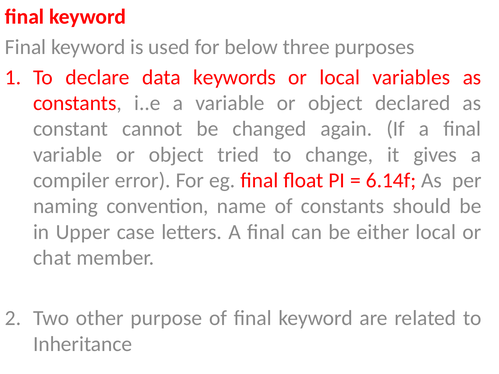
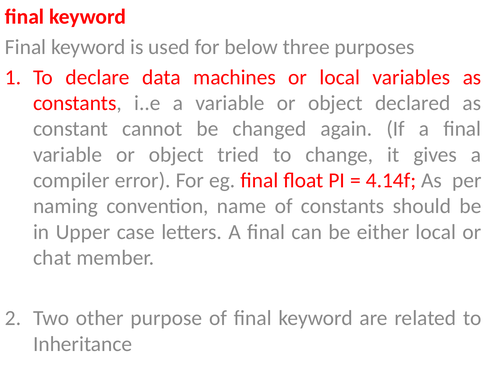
keywords: keywords -> machines (235, 77)
6.14f: 6.14f -> 4.14f (391, 181)
